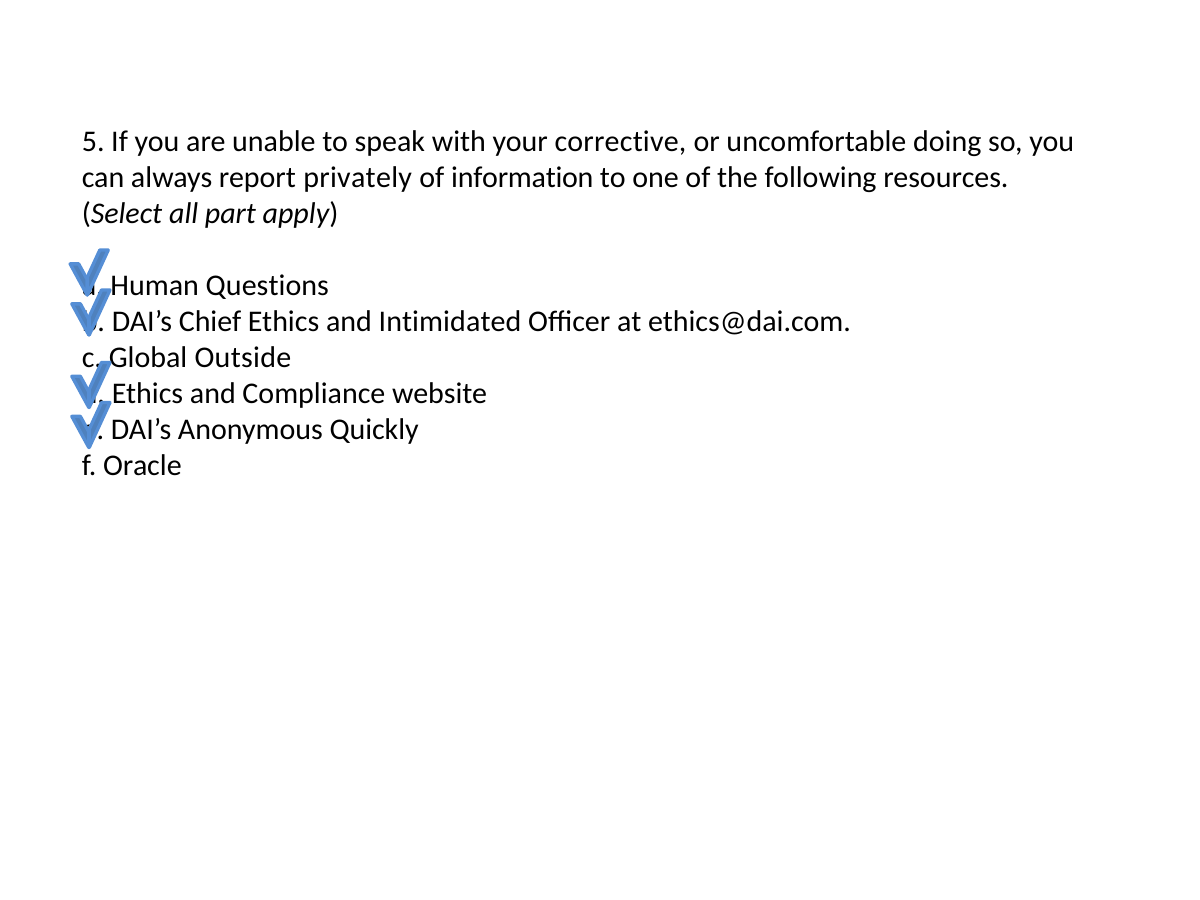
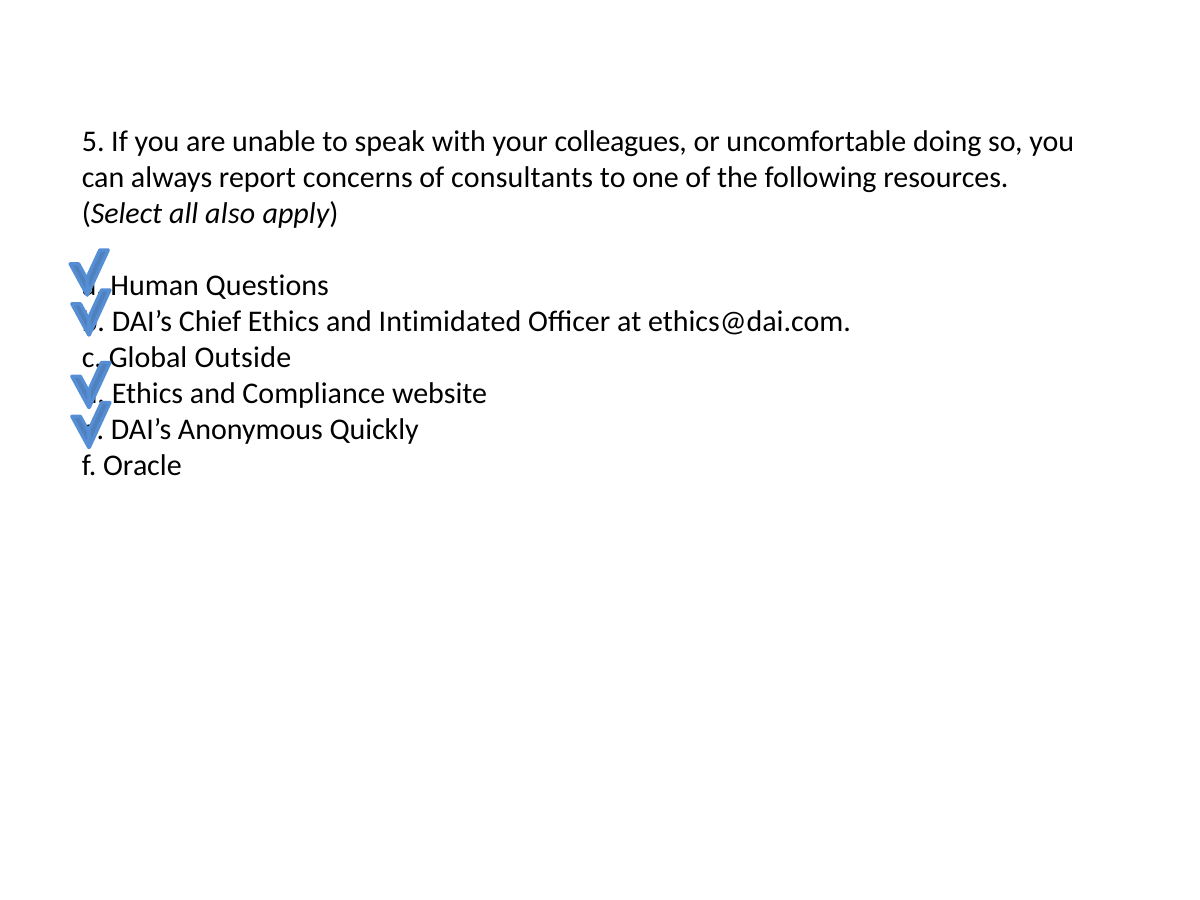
corrective: corrective -> colleagues (621, 142)
privately: privately -> concerns (358, 178)
information: information -> consultants (522, 178)
part: part -> also (230, 214)
